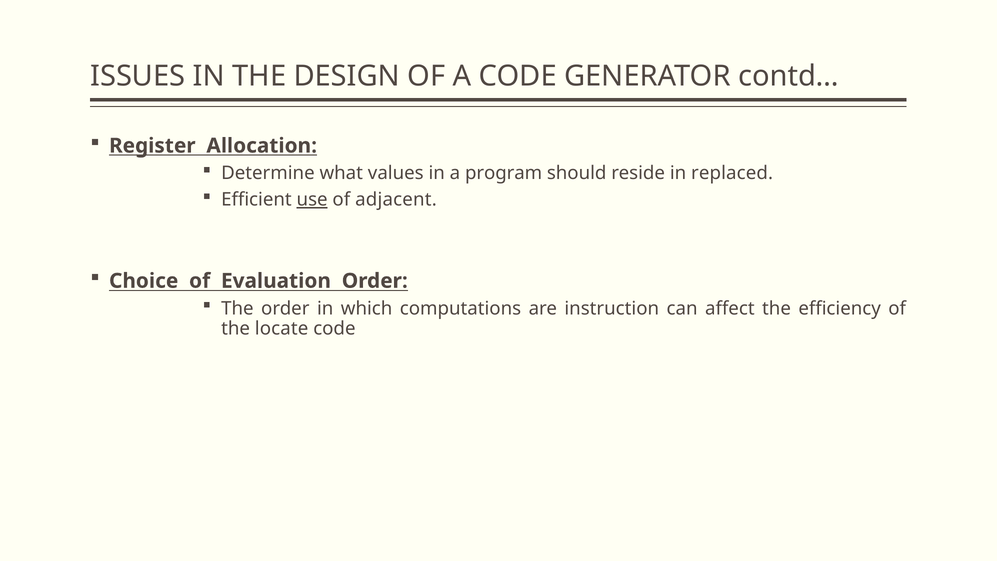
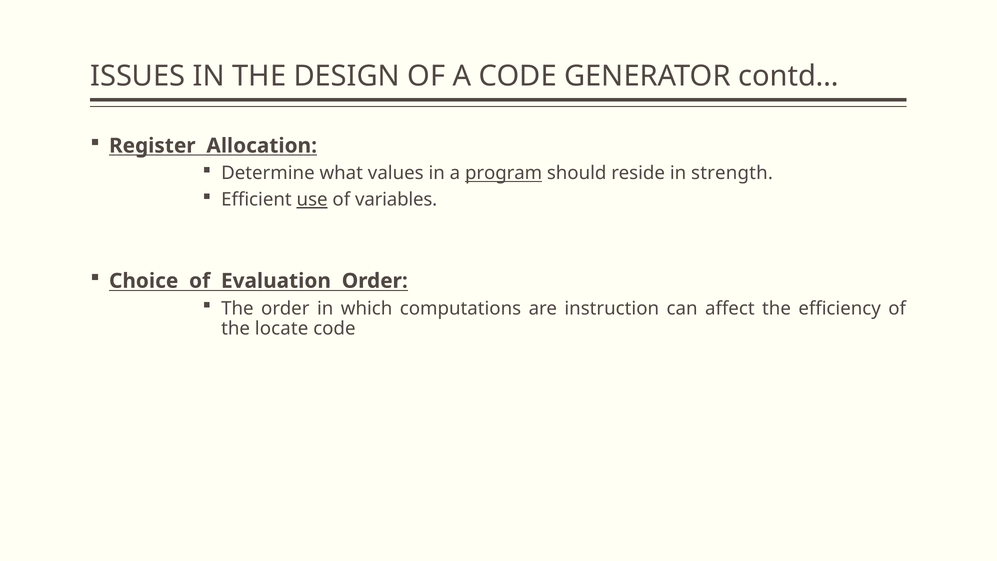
program underline: none -> present (504, 173)
replaced: replaced -> strength (732, 173)
adjacent: adjacent -> variables (396, 200)
